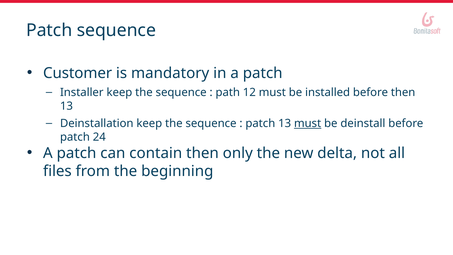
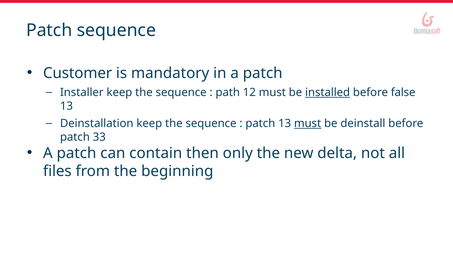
installed underline: none -> present (328, 92)
before then: then -> false (403, 92)
24: 24 -> 33 (99, 137)
